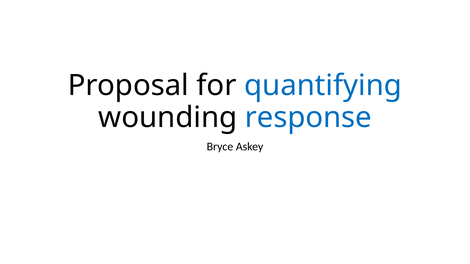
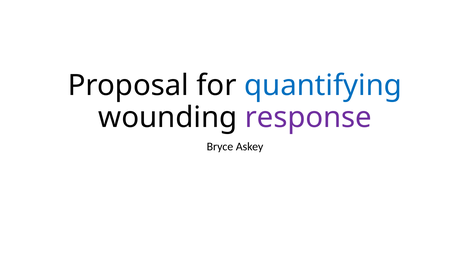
response colour: blue -> purple (308, 117)
